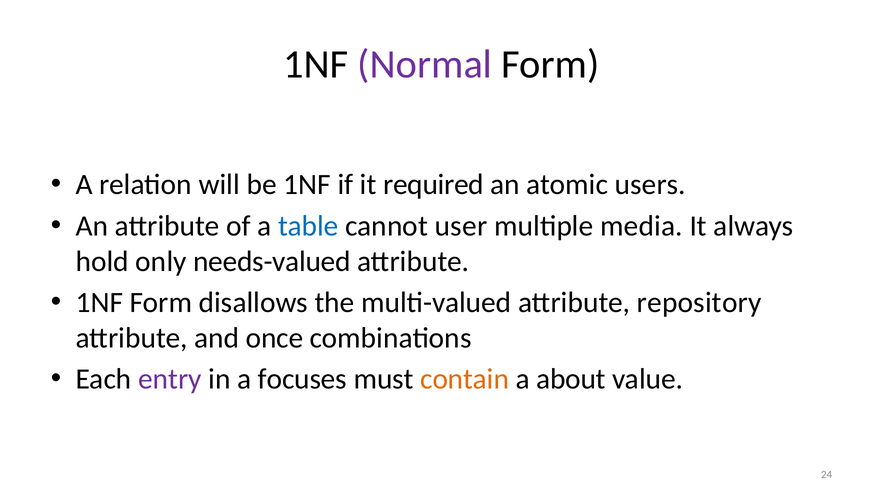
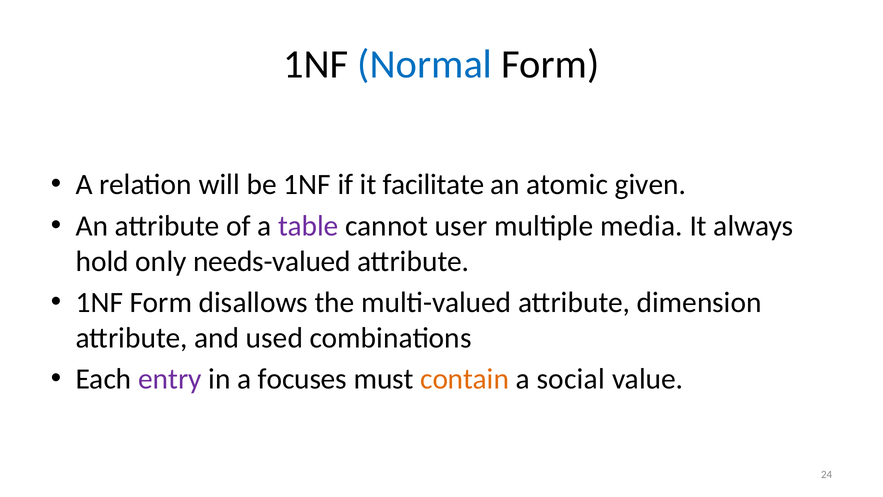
Normal colour: purple -> blue (425, 64)
required: required -> facilitate (433, 185)
users: users -> given (650, 185)
table colour: blue -> purple (308, 226)
repository: repository -> dimension (699, 303)
once: once -> used (275, 338)
about: about -> social (571, 379)
